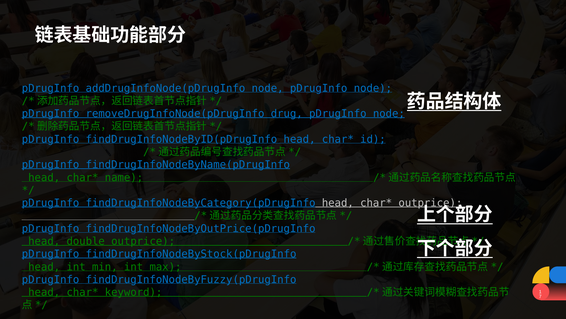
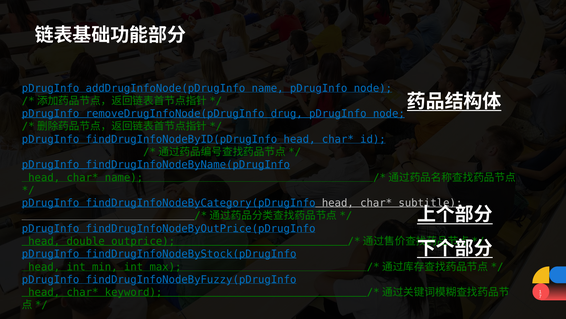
addDrugInfoNode(pDrugInfo node: node -> name (268, 88)
outprice: outprice -> subtitle (430, 203)
